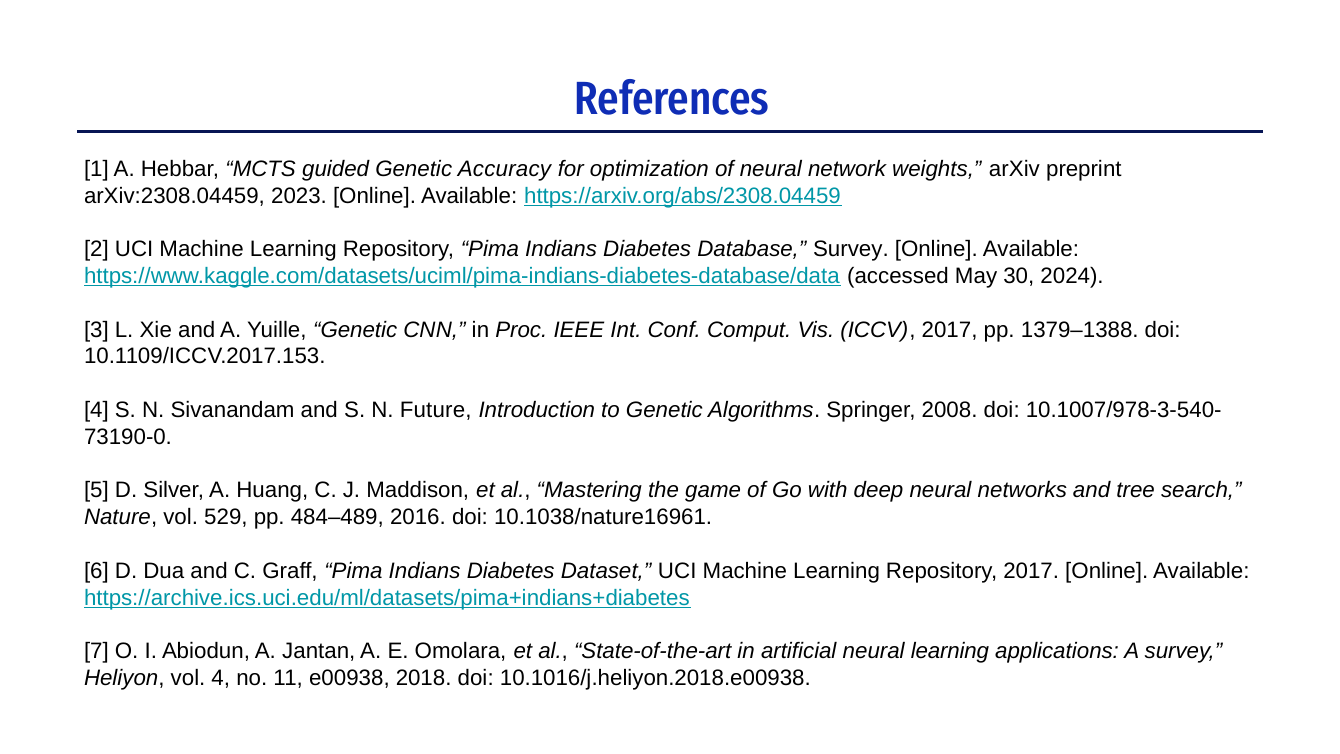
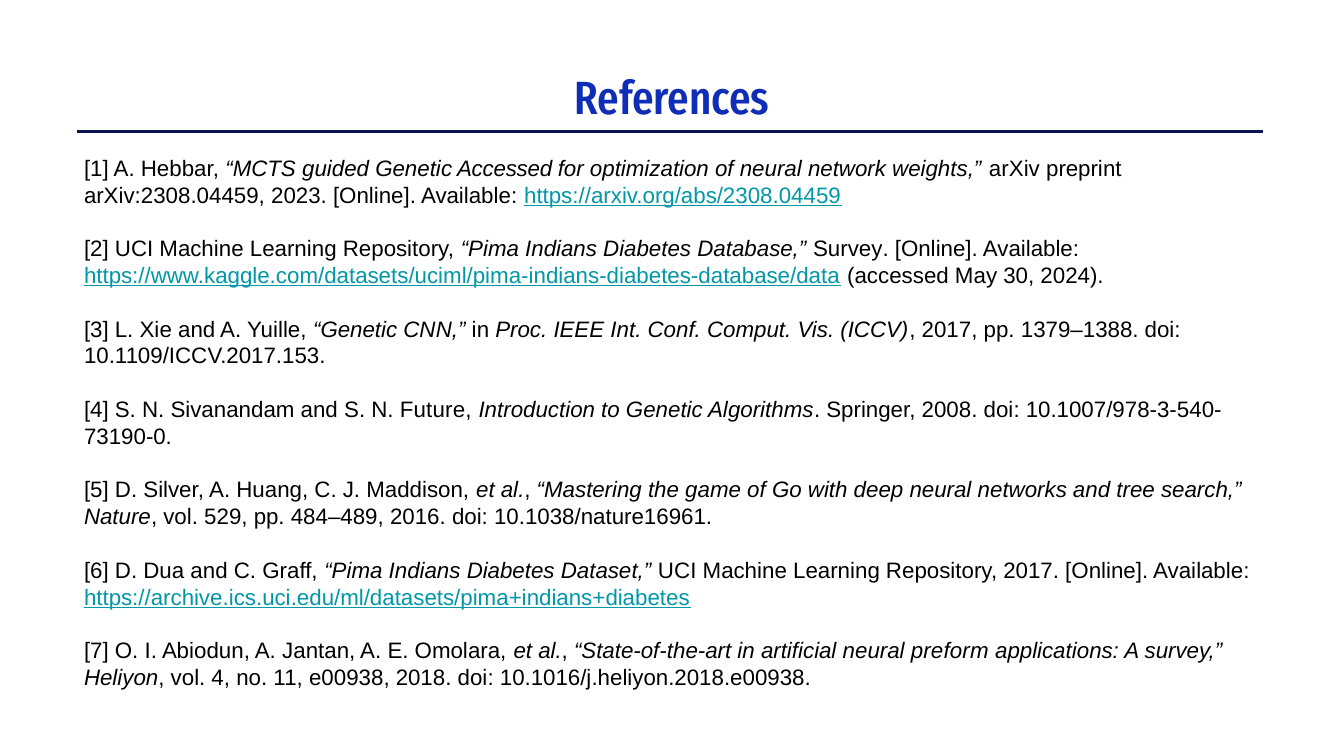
Genetic Accuracy: Accuracy -> Accessed (505, 169)
neural learning: learning -> preform (950, 651)
